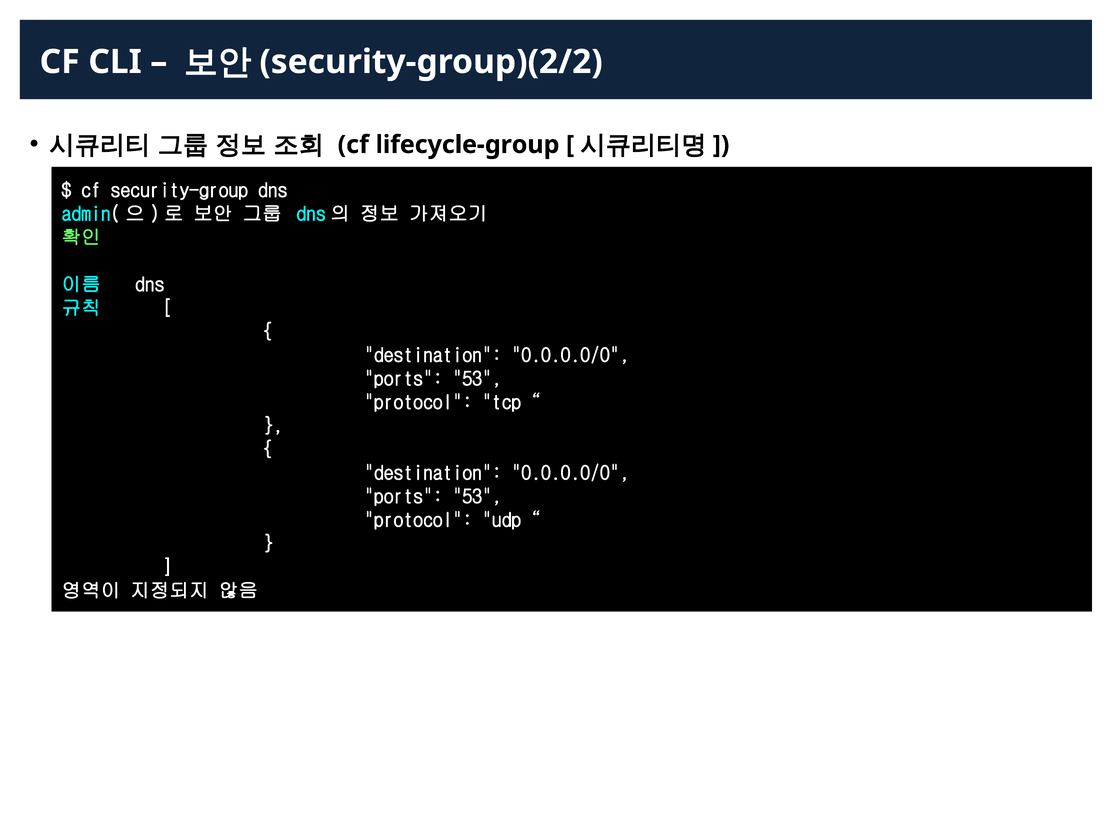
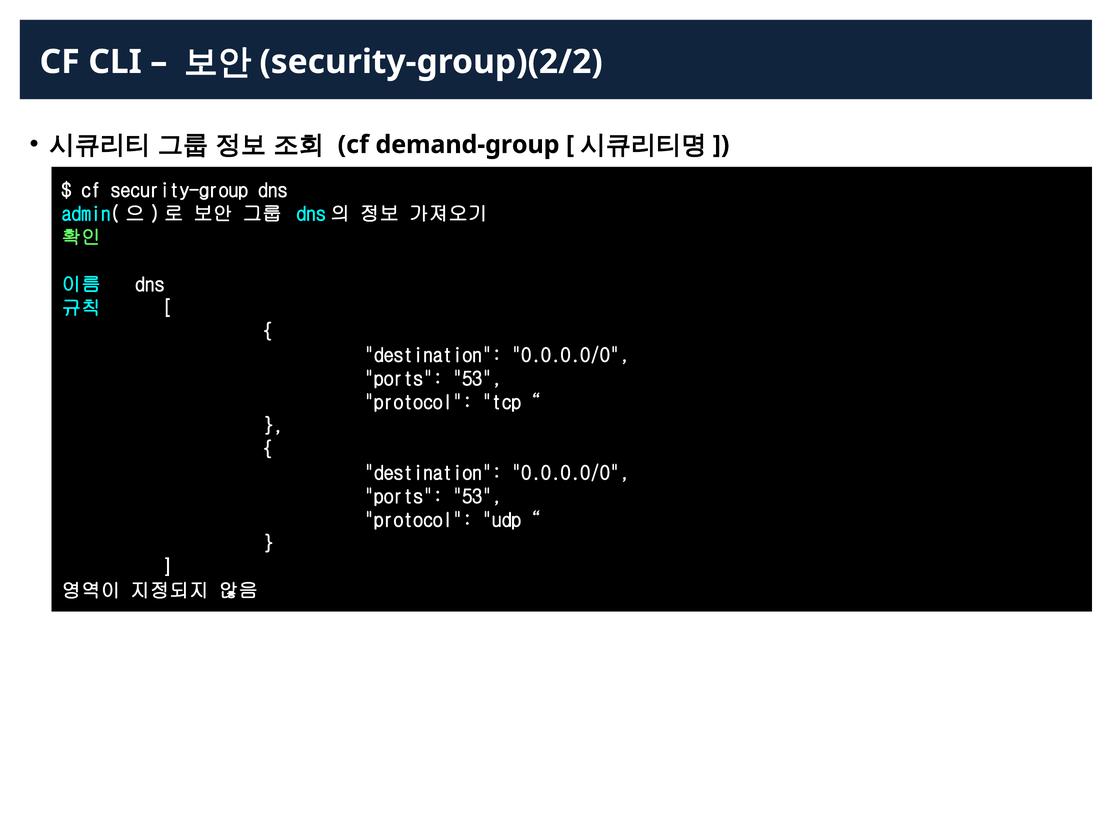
lifecycle-group: lifecycle-group -> demand-group (467, 145)
